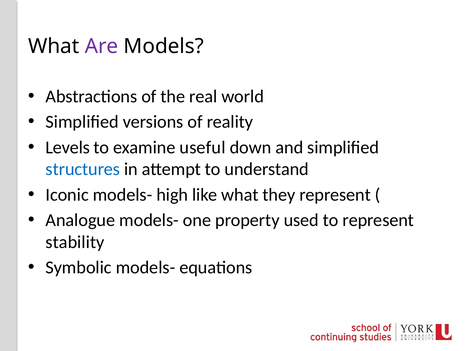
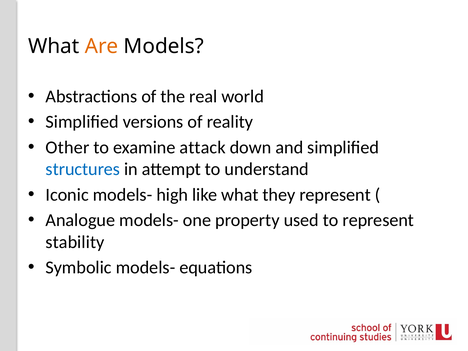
Are colour: purple -> orange (102, 46)
Levels: Levels -> Other (68, 147)
useful: useful -> attack (203, 147)
